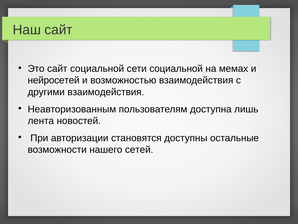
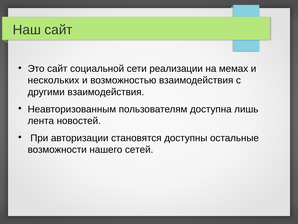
сети социальной: социальной -> реализации (176, 68)
нейросетей: нейросетей -> нескольких (53, 80)
